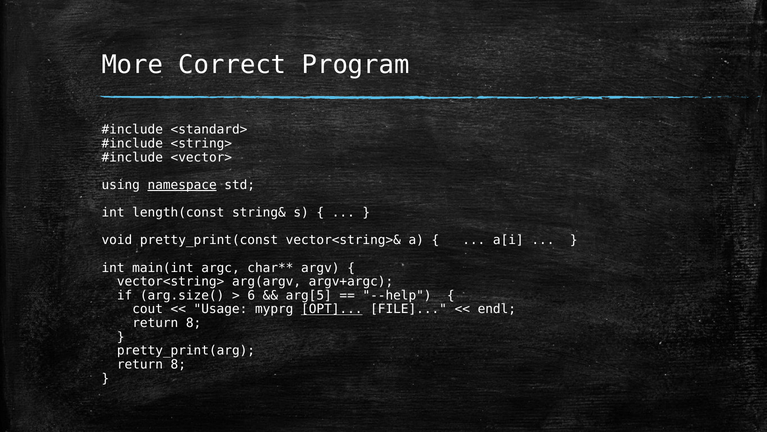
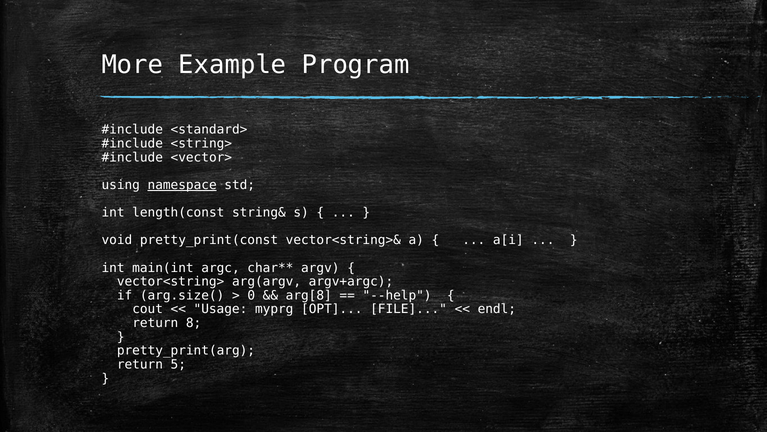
Correct: Correct -> Example (232, 65)
6: 6 -> 0 (251, 295)
arg[5: arg[5 -> arg[8 (309, 295)
OPT underline: present -> none (332, 309)
8: 8 -> 5 (178, 364)
